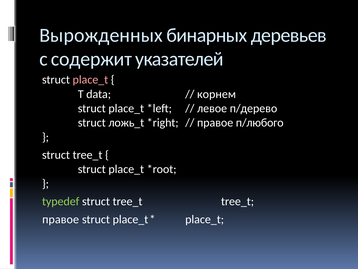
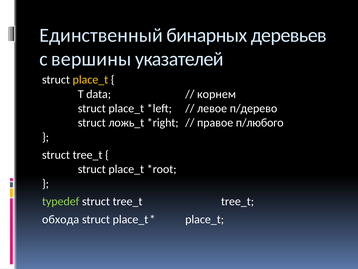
Вырожденных: Вырожденных -> Единственный (101, 35)
содержит: содержит -> вершины (91, 59)
place_t colour: pink -> yellow (90, 80)
правое: правое -> обхода (61, 219)
